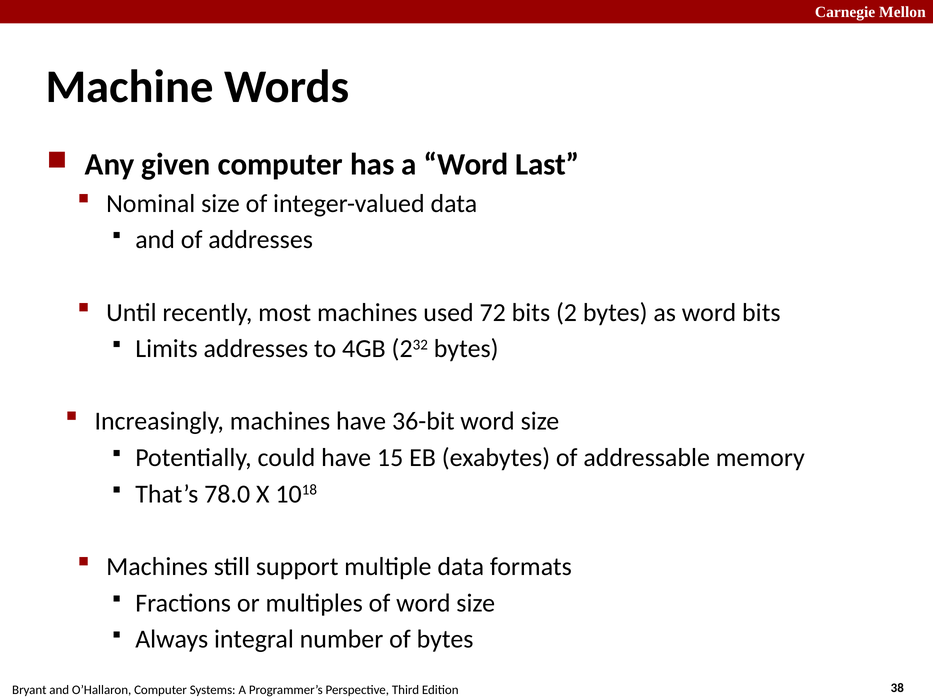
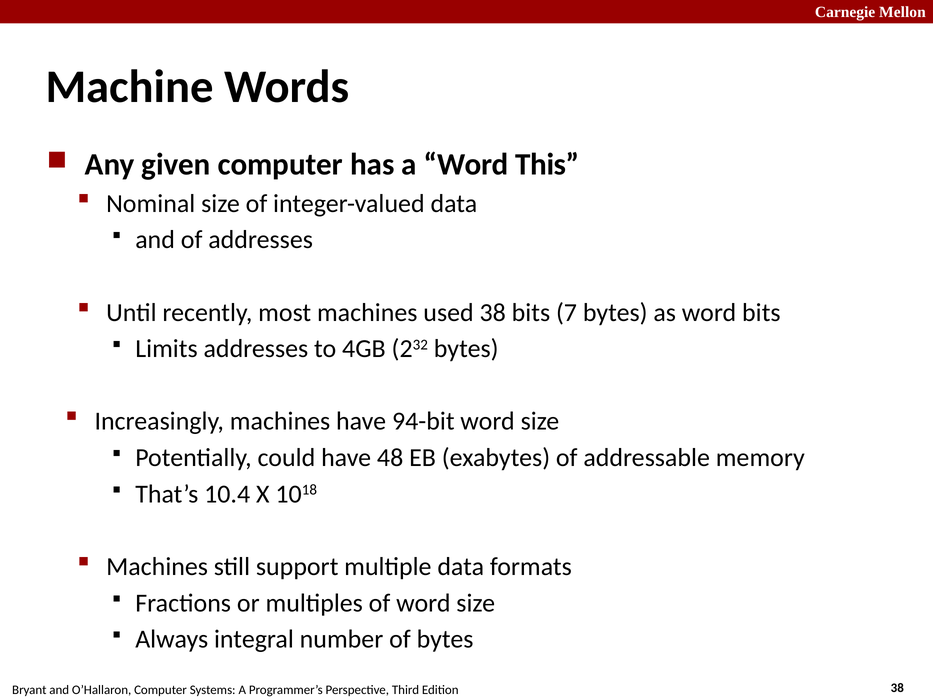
Last: Last -> This (547, 165)
used 72: 72 -> 38 (493, 312)
2: 2 -> 7 (567, 312)
36-bit: 36-bit -> 94-bit (423, 421)
15: 15 -> 48 (390, 458)
78.0: 78.0 -> 10.4 (227, 494)
